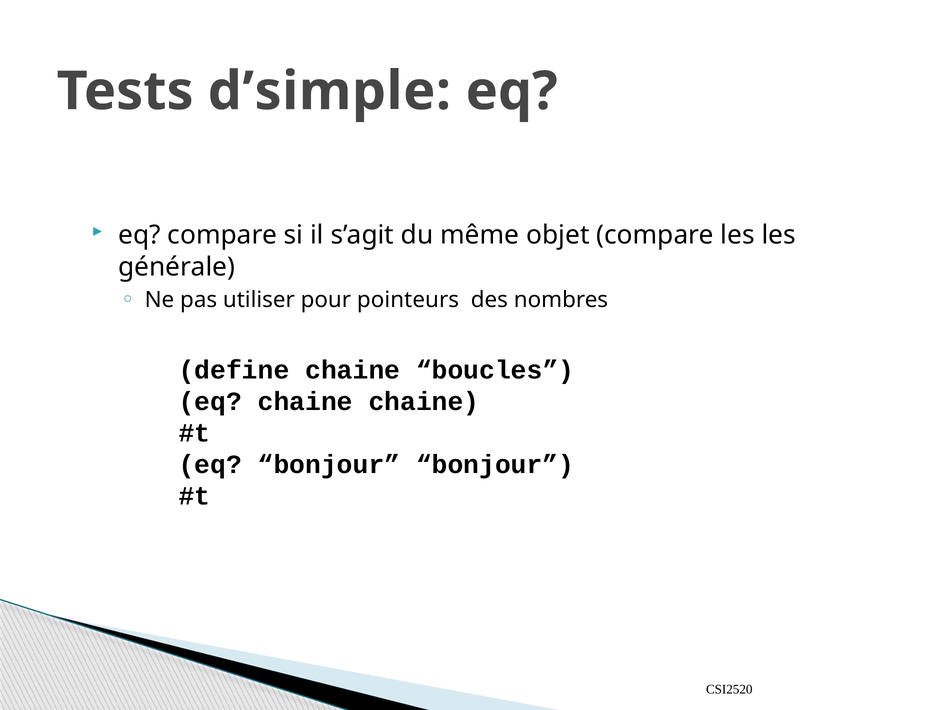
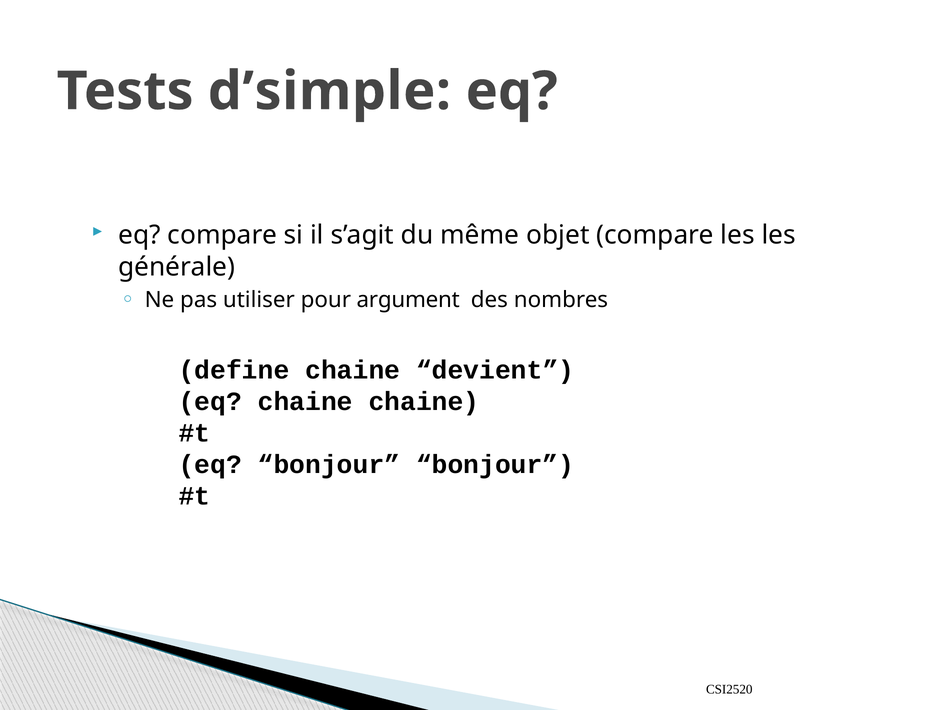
pointeurs: pointeurs -> argument (408, 300)
boucles: boucles -> devient (495, 370)
